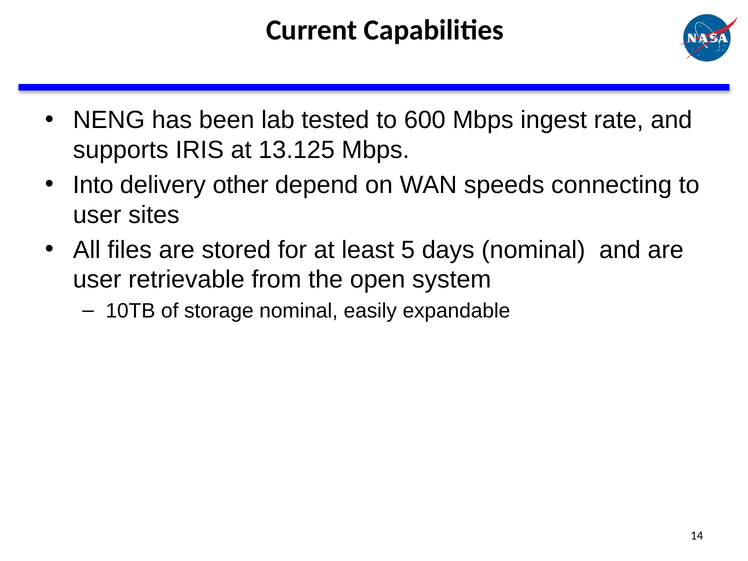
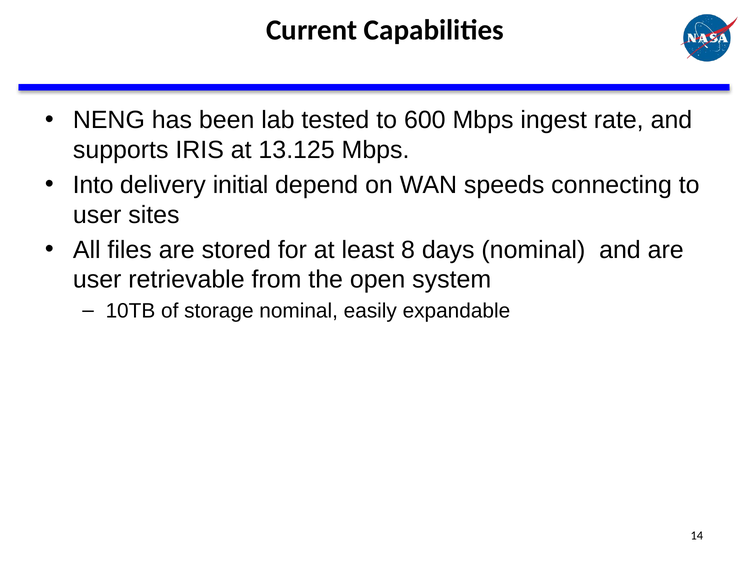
other: other -> initial (241, 185)
5: 5 -> 8 (408, 250)
